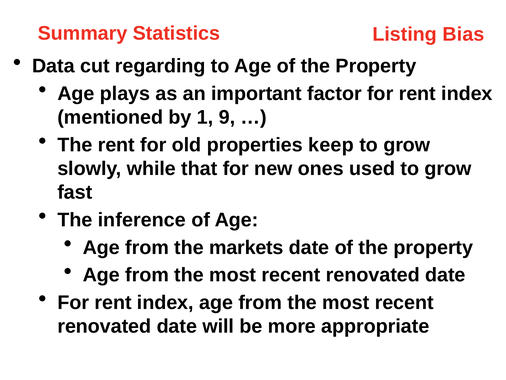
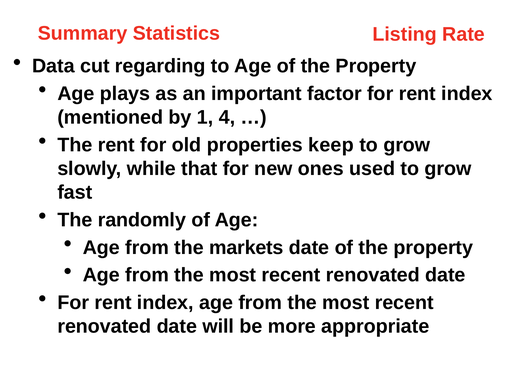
Bias: Bias -> Rate (464, 34)
9: 9 -> 4 (227, 117)
inference: inference -> randomly (142, 220)
